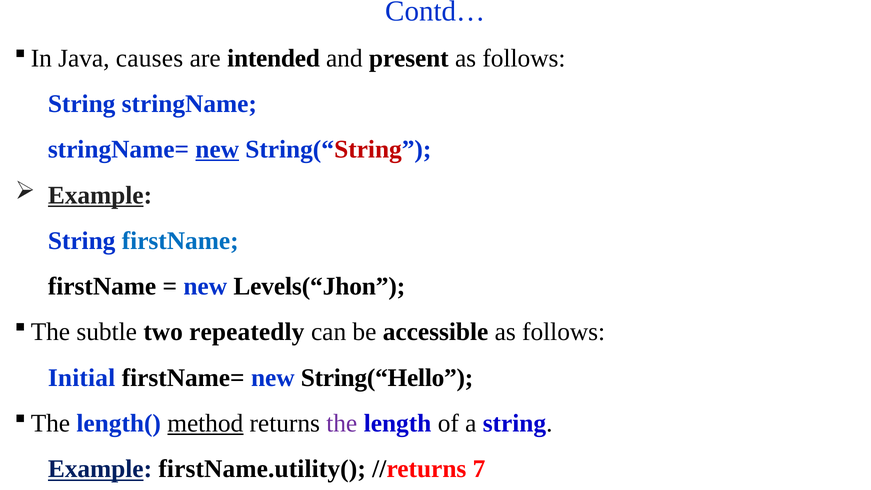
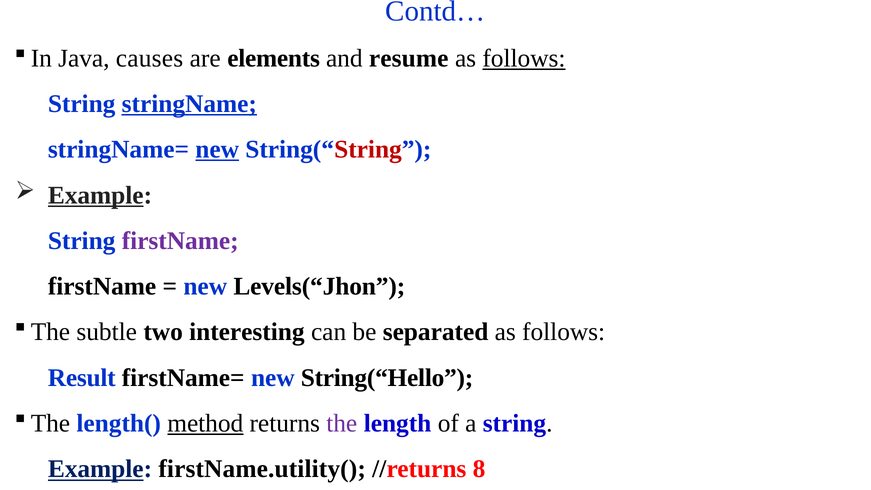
intended: intended -> elements (274, 58)
present: present -> resume (409, 58)
follows underline: none -> present (524, 58)
stringName underline: none -> present (189, 104)
firstName colour: blue -> purple (180, 241)
repeatedly: repeatedly -> interesting (247, 332)
accessible: accessible -> separated (436, 332)
Initial: Initial -> Result (82, 378)
7: 7 -> 8 (479, 469)
